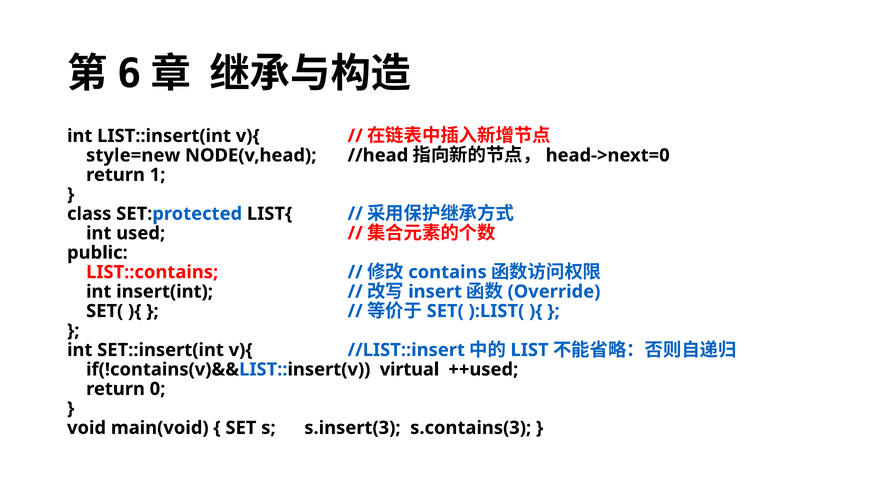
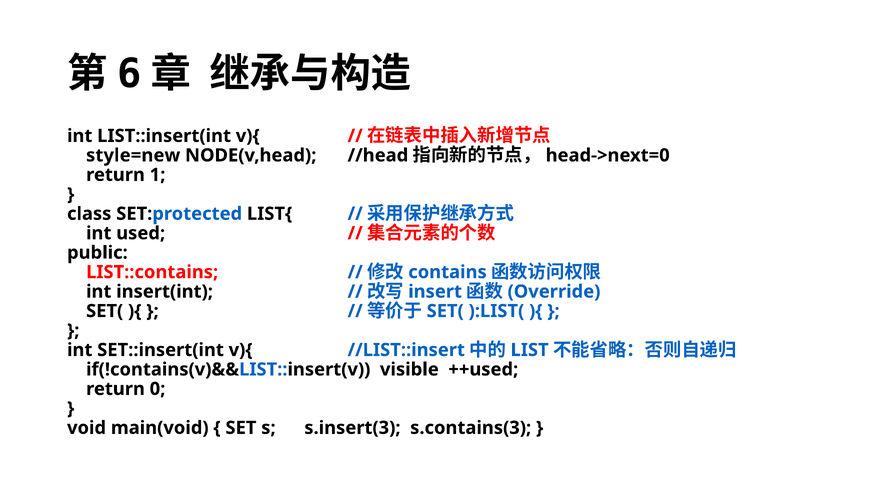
virtual: virtual -> visible (409, 369)
